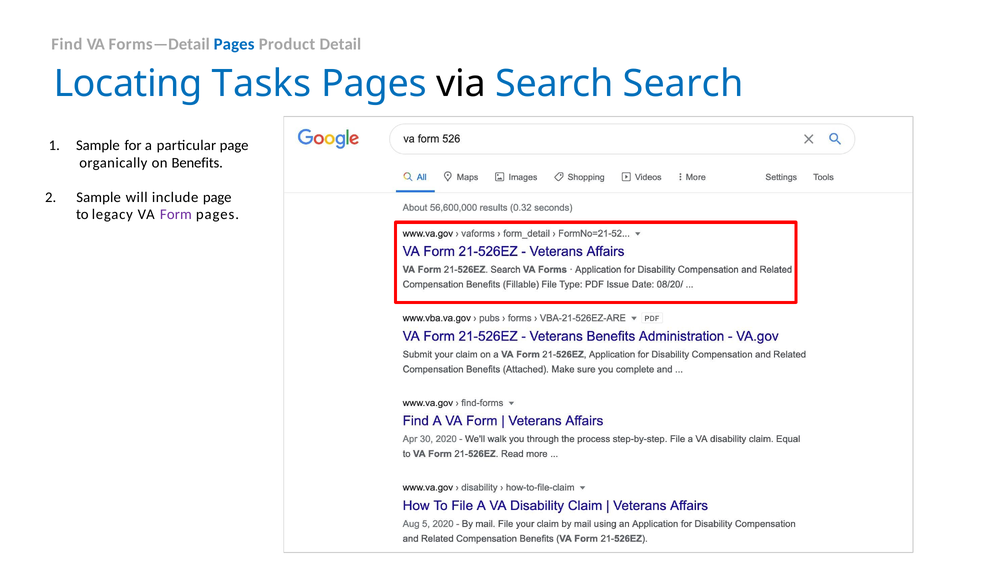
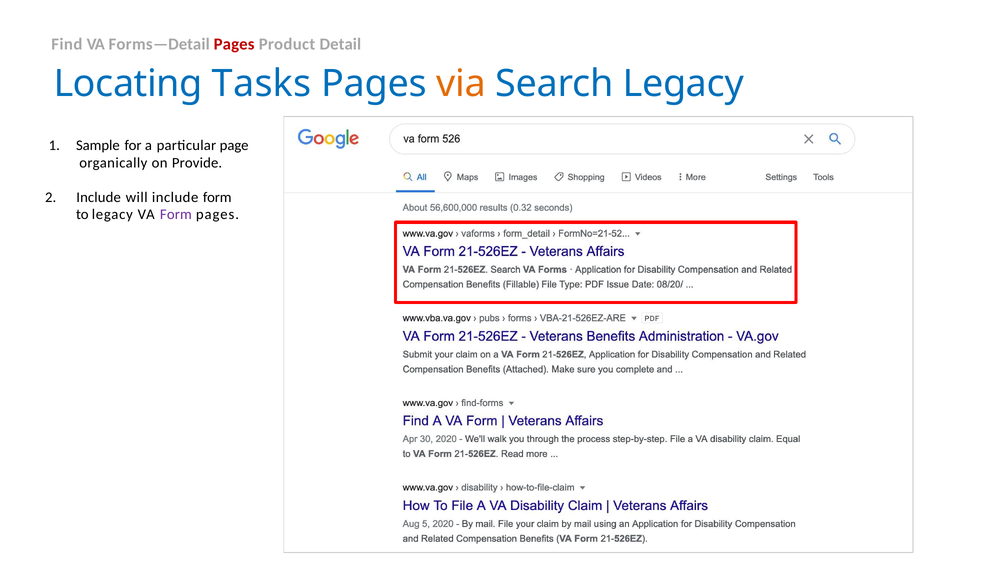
Pages colour: blue -> red (234, 44)
via colour: black -> orange (461, 84)
Search Search: Search -> Legacy (683, 84)
Benefits: Benefits -> Provide (197, 163)
Sample: Sample -> Include (99, 197)
include page: page -> form (217, 197)
